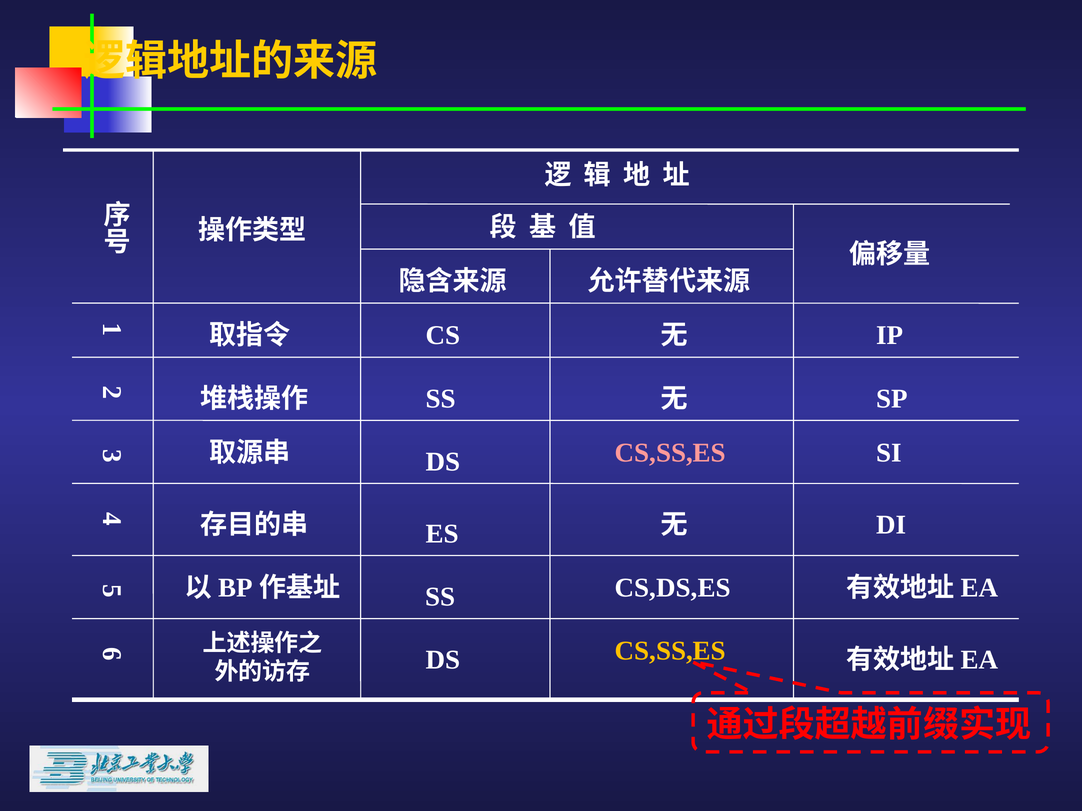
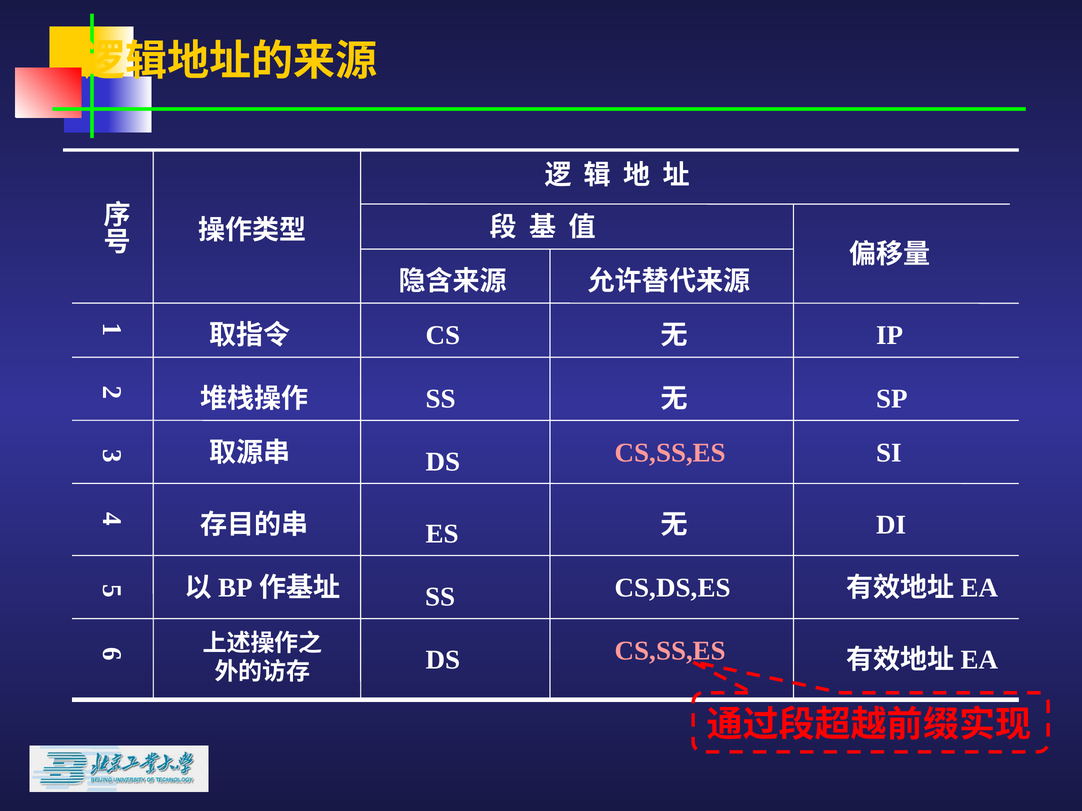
CS,SS,ES colour: yellow -> pink (670, 651)
